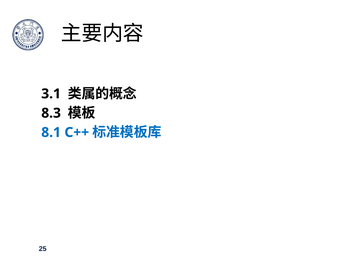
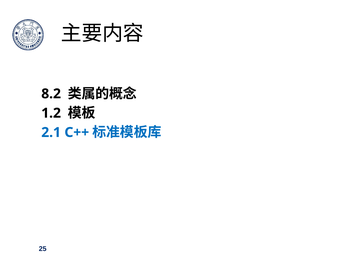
3.1: 3.1 -> 8.2 (51, 94)
8.3: 8.3 -> 1.2 (51, 113)
8.1: 8.1 -> 2.1 (51, 133)
